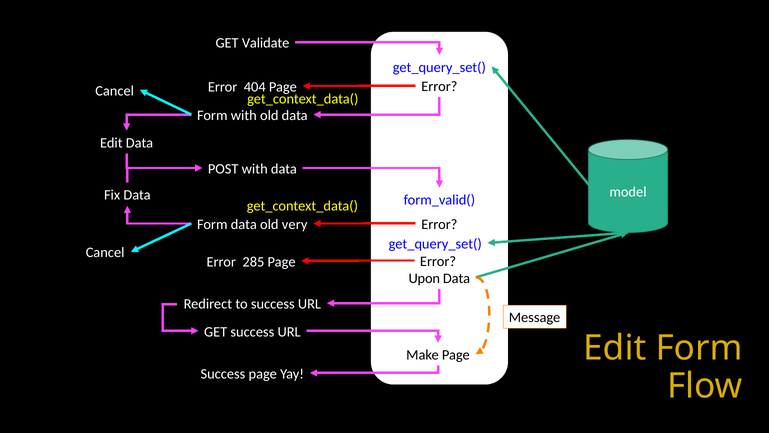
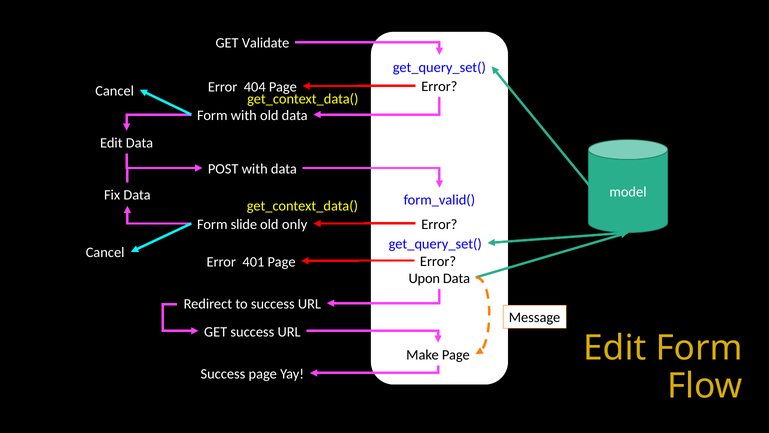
Form data: data -> slide (244, 224)
very: very -> only (295, 224)
285: 285 -> 401 (253, 262)
